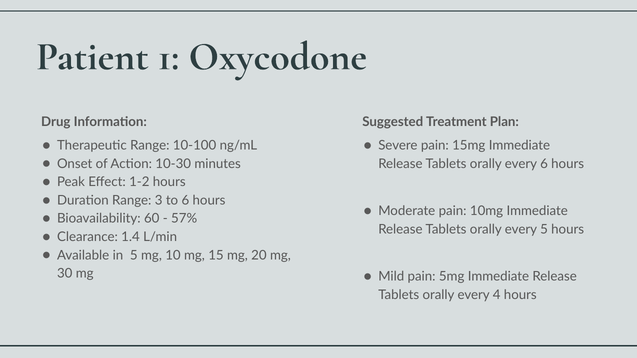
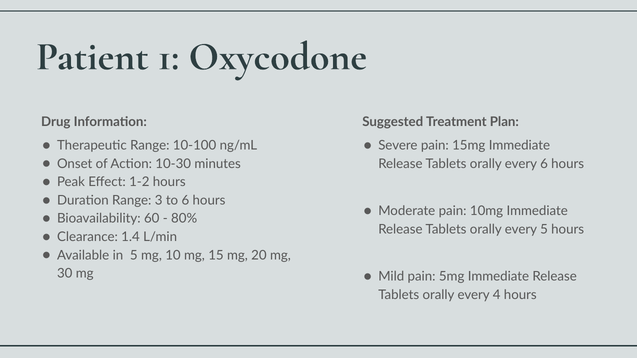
57%: 57% -> 80% (184, 219)
